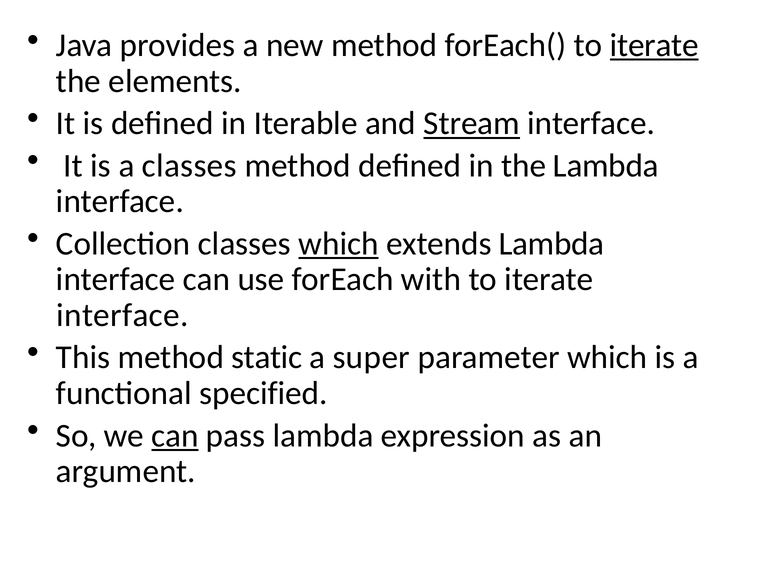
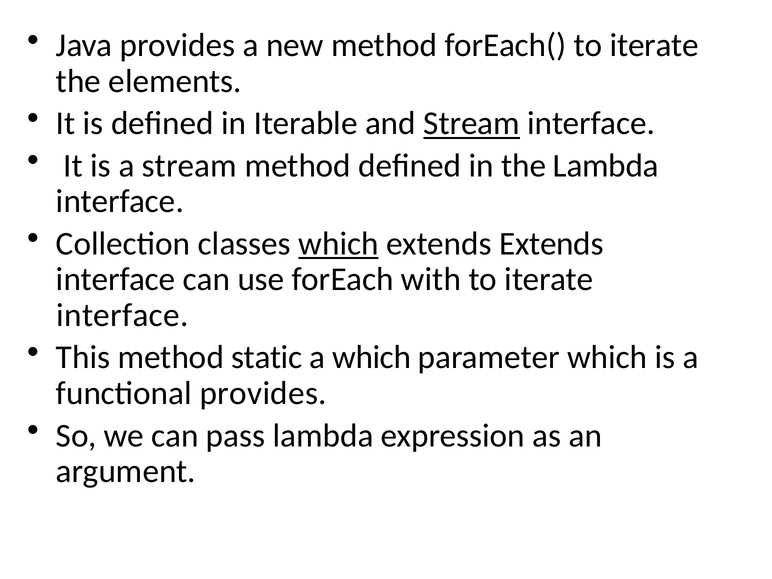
iterate underline: present -> none (654, 45)
a classes: classes -> stream (189, 166)
extends Lambda: Lambda -> Extends (551, 244)
a super: super -> which (372, 358)
functional specified: specified -> provides (263, 393)
can underline: present -> none (175, 436)
